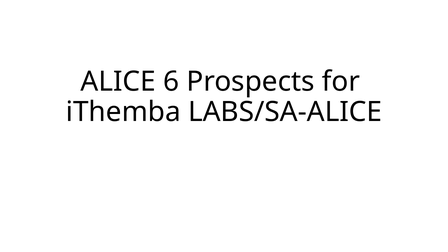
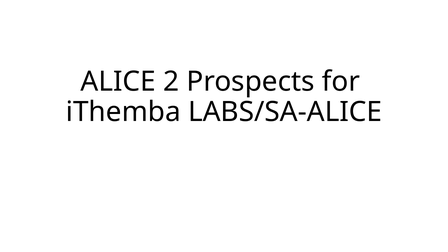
6: 6 -> 2 (171, 82)
